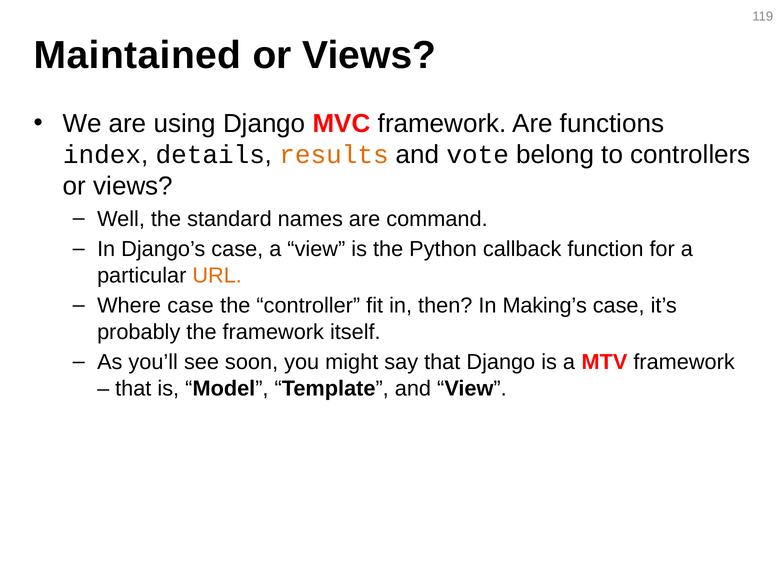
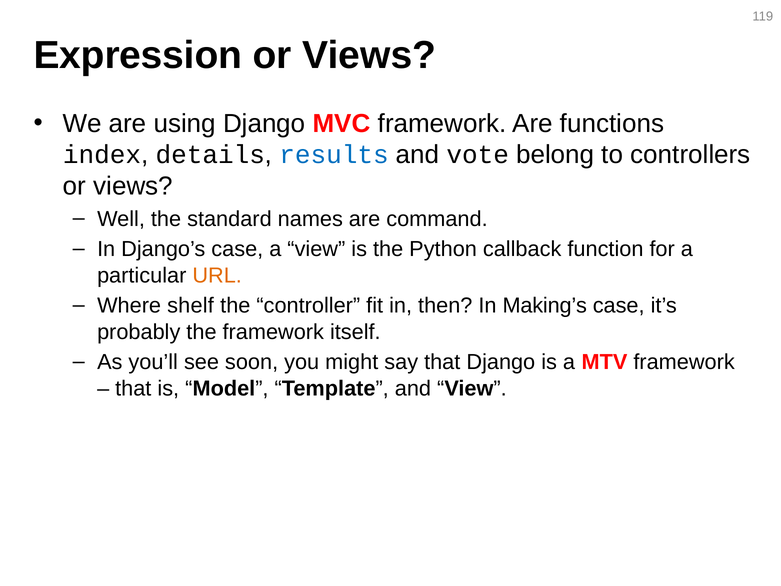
Maintained: Maintained -> Expression (138, 55)
results colour: orange -> blue (334, 155)
Where case: case -> shelf (191, 306)
